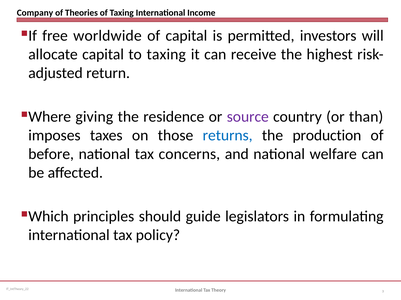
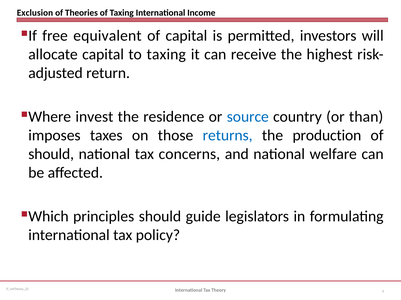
Company: Company -> Exclusion (35, 13)
worldwide: worldwide -> equivalent (107, 36)
giving: giving -> invest (94, 117)
source colour: purple -> blue (248, 117)
before: before -> should (51, 154)
